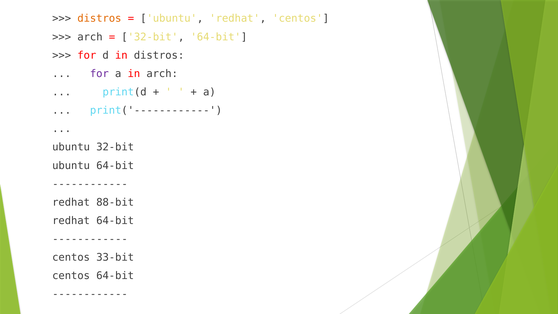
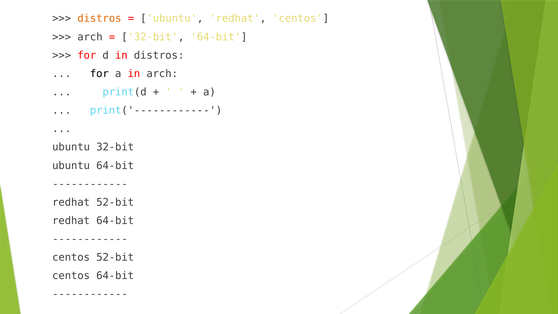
for colour: purple -> black (99, 74)
redhat 88-bit: 88-bit -> 52-bit (115, 202)
centos 33-bit: 33-bit -> 52-bit (115, 257)
